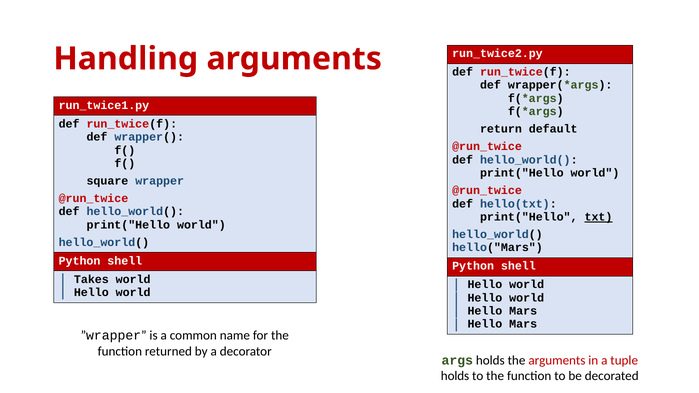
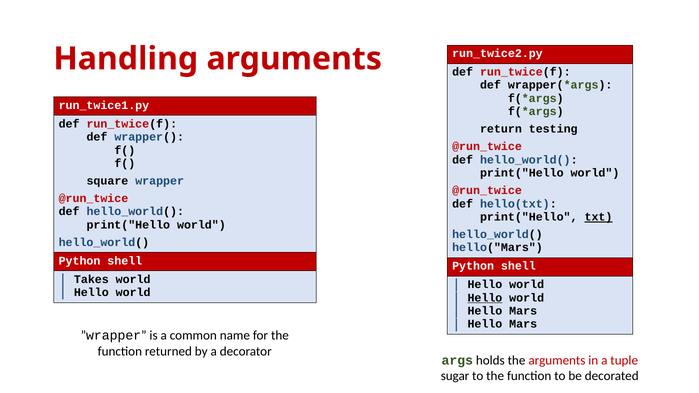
default: default -> testing (553, 129)
Hello underline: none -> present (485, 298)
holds: holds -> sugar (455, 376)
